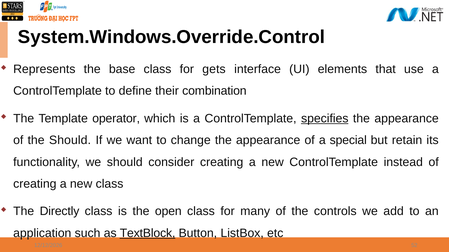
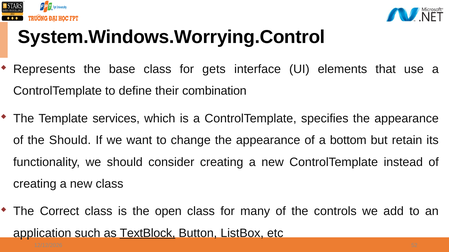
System.Windows.Override.Control: System.Windows.Override.Control -> System.Windows.Worrying.Control (172, 37)
operator: operator -> services (116, 119)
specifies underline: present -> none (325, 119)
special: special -> bottom (348, 141)
Directly: Directly -> Correct (59, 212)
